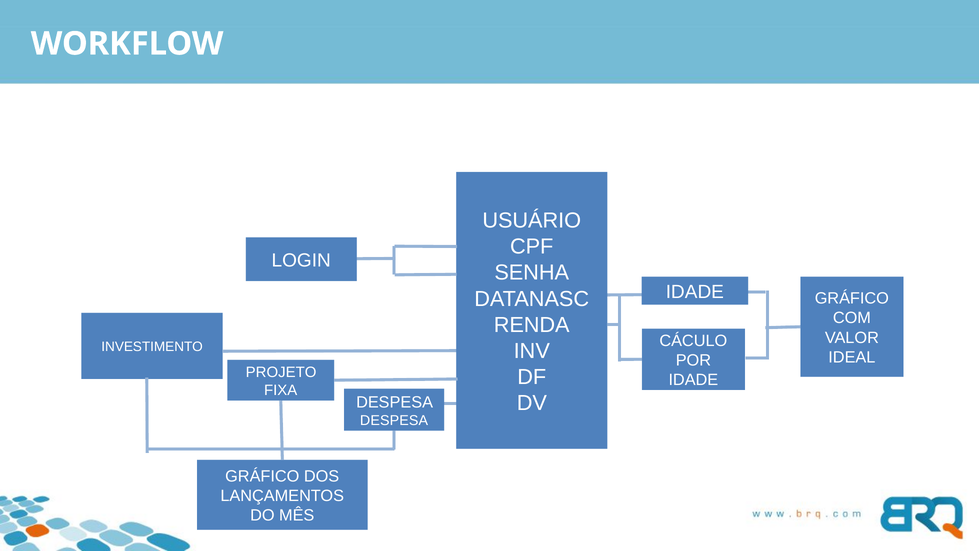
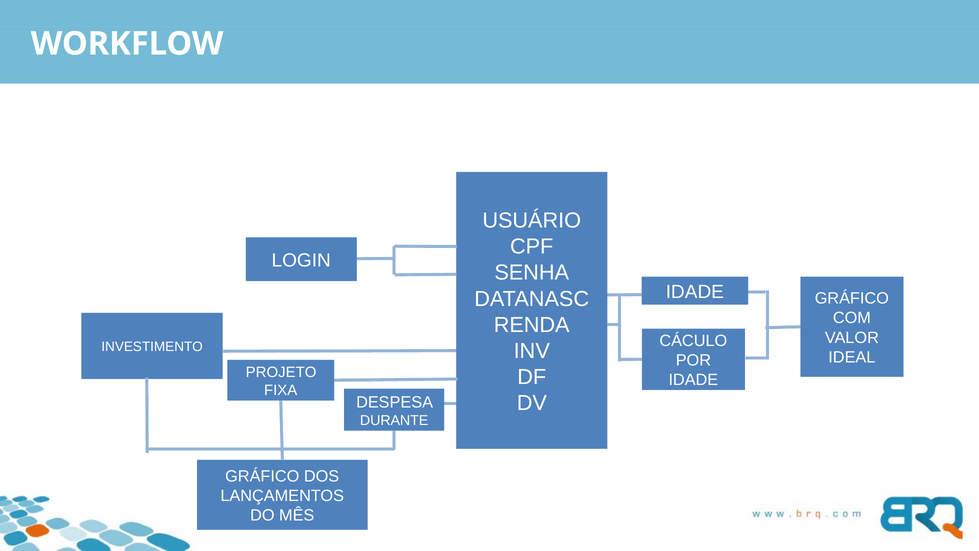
DESPESA: DESPESA -> DURANTE (394, 420)
